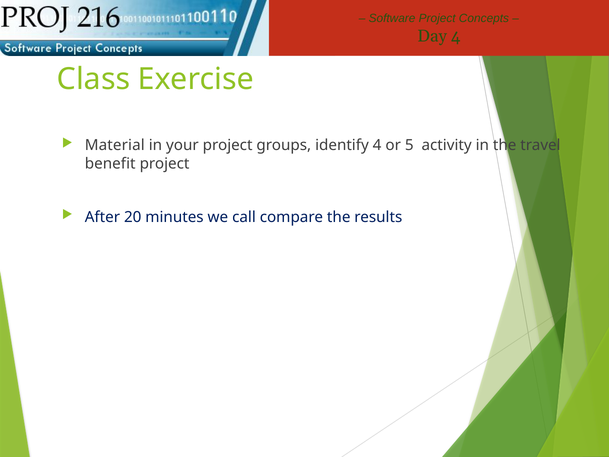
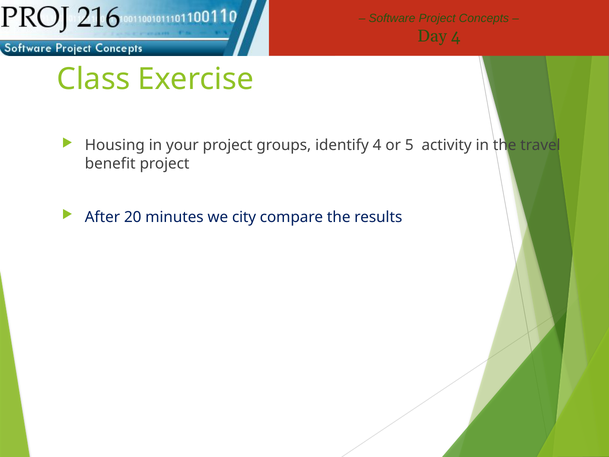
Material: Material -> Housing (115, 145)
call: call -> city (244, 217)
